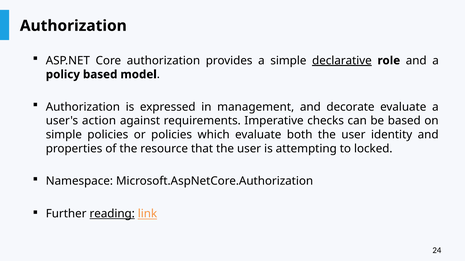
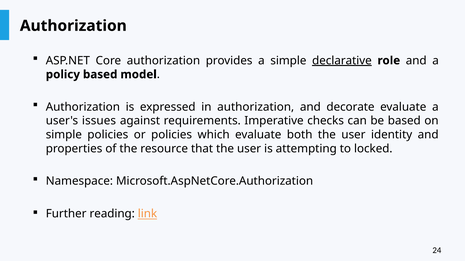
in management: management -> authorization (256, 107)
action: action -> issues (99, 121)
reading underline: present -> none (112, 214)
